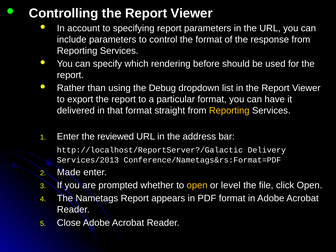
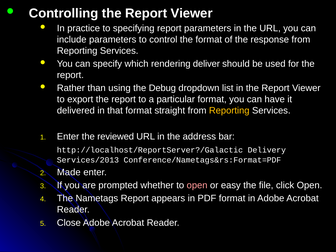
account: account -> practice (84, 28)
before: before -> deliver (206, 64)
open colour: yellow -> pink (197, 185)
level: level -> easy (231, 185)
